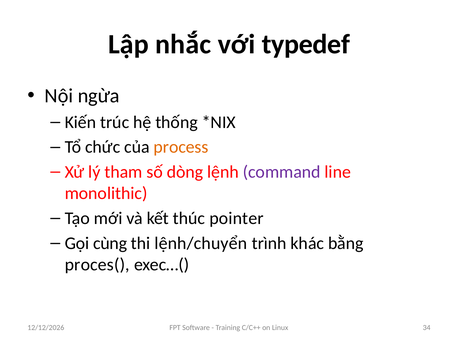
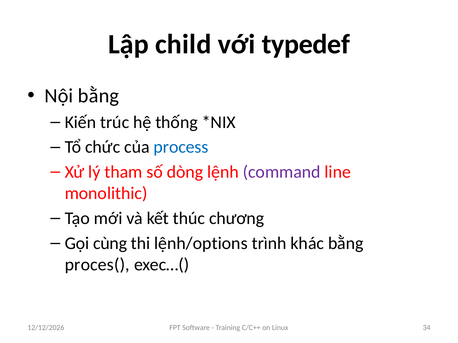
nhắc: nhắc -> child (183, 44)
Nội ngừa: ngừa -> bằng (99, 96)
process colour: orange -> blue (181, 147)
pointer: pointer -> chương (237, 219)
lệnh/chuyển: lệnh/chuyển -> lệnh/options (201, 244)
